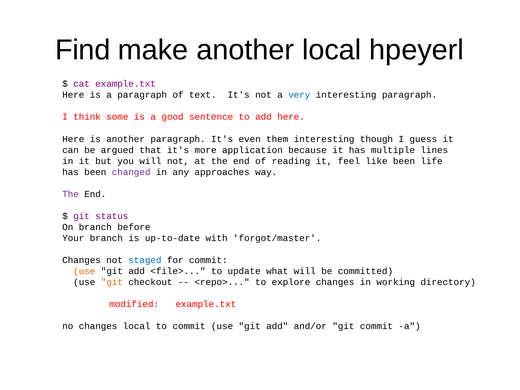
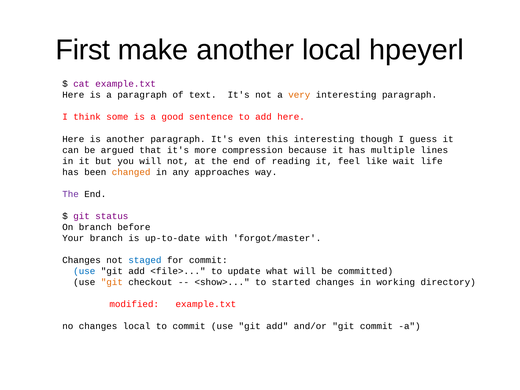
Find: Find -> First (83, 50)
very colour: blue -> orange (299, 95)
them: them -> this (277, 139)
application: application -> compression (252, 150)
like been: been -> wait (404, 161)
changed colour: purple -> orange (131, 172)
use colour: orange -> blue (84, 271)
<repo>: <repo> -> <show> (222, 282)
explore: explore -> started (291, 282)
